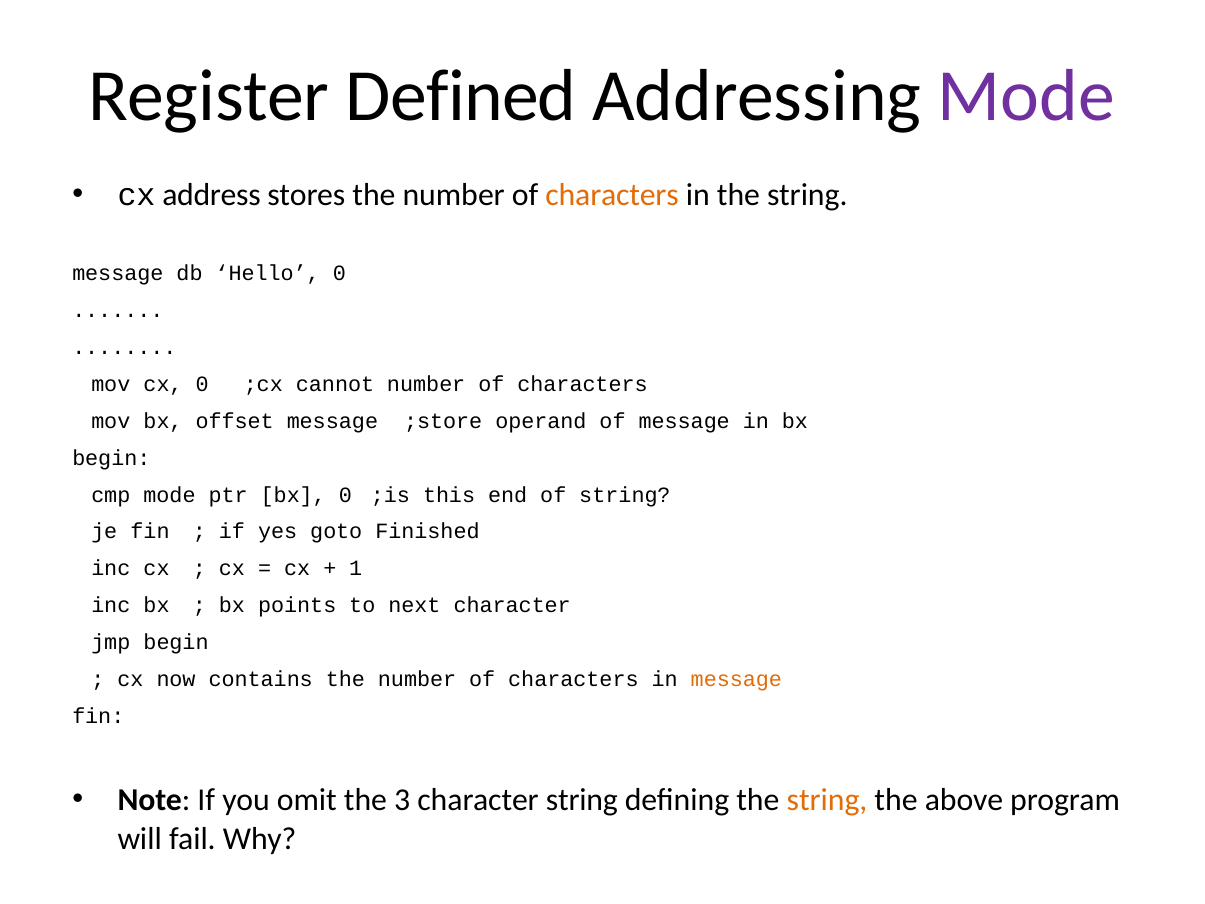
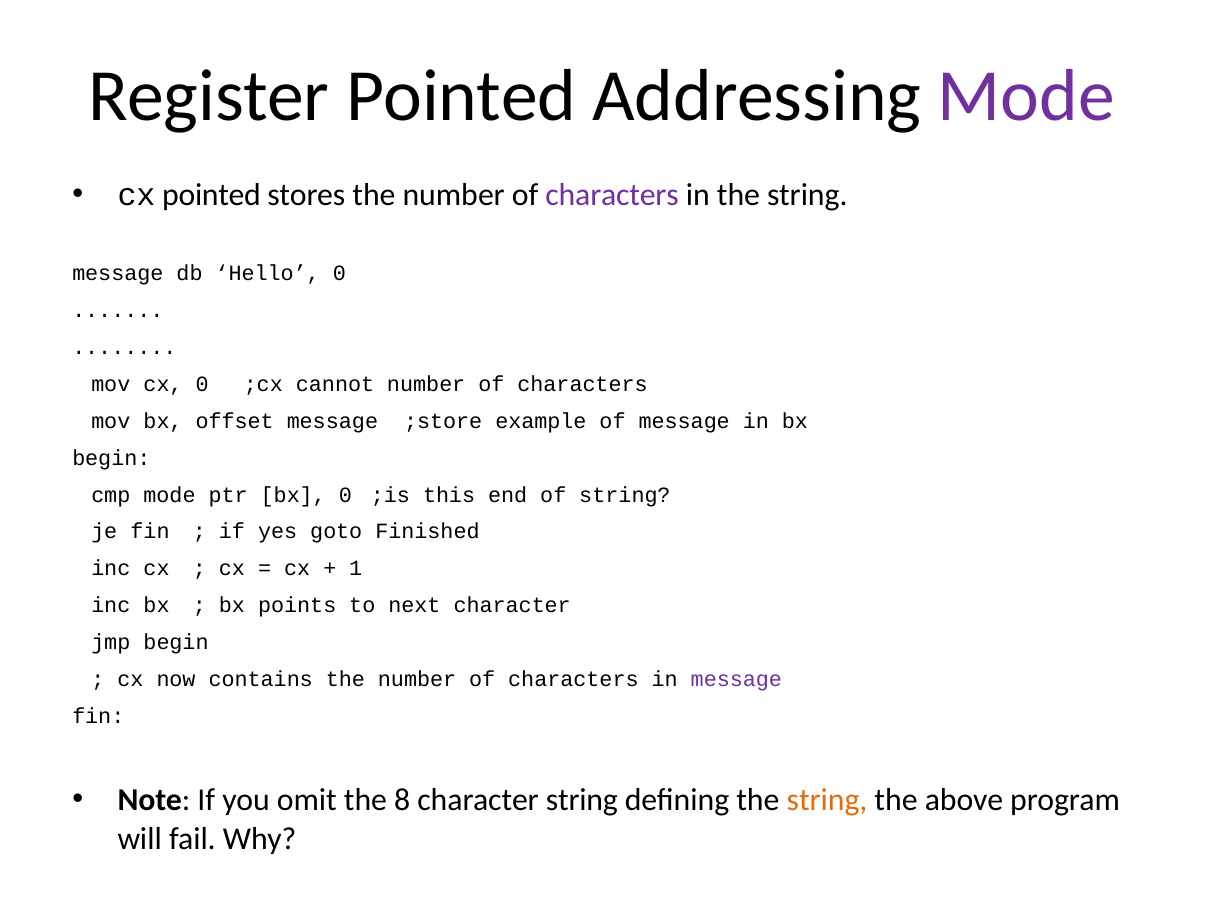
Register Defined: Defined -> Pointed (461, 96)
cx address: address -> pointed (212, 195)
characters colour: orange -> purple (612, 195)
operand: operand -> example (541, 421)
message colour: orange -> purple (736, 679)
3: 3 -> 8 (402, 800)
